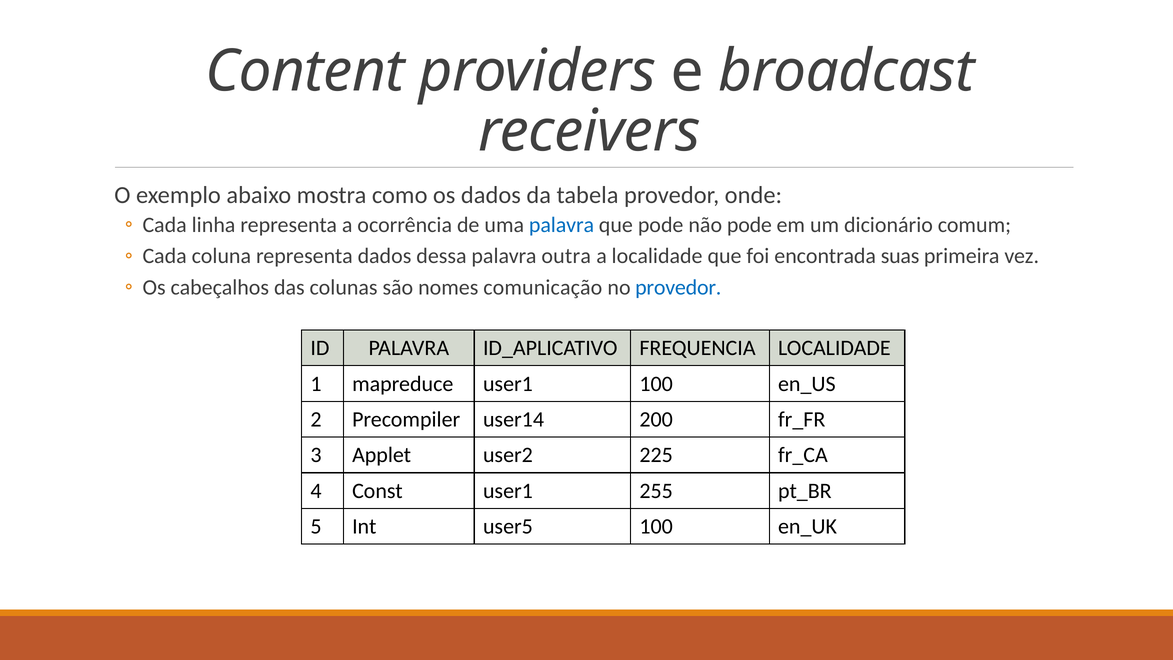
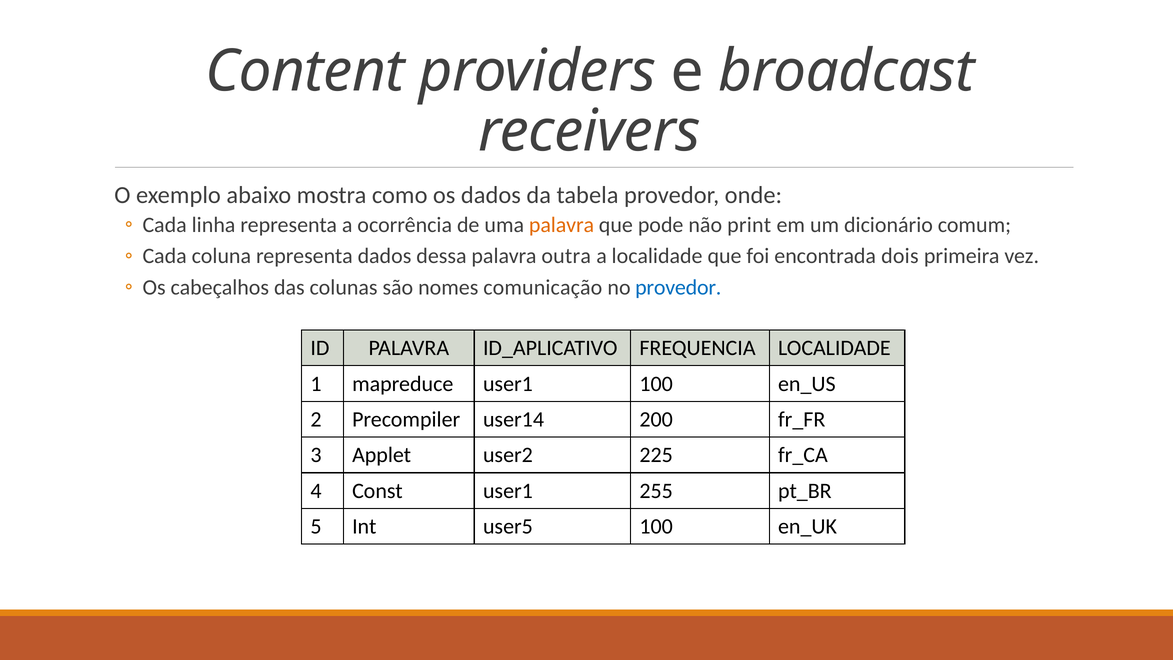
palavra colour: blue -> orange (562, 225)
não pode: pode -> print (749, 225)
suas: suas -> dois (900, 256)
